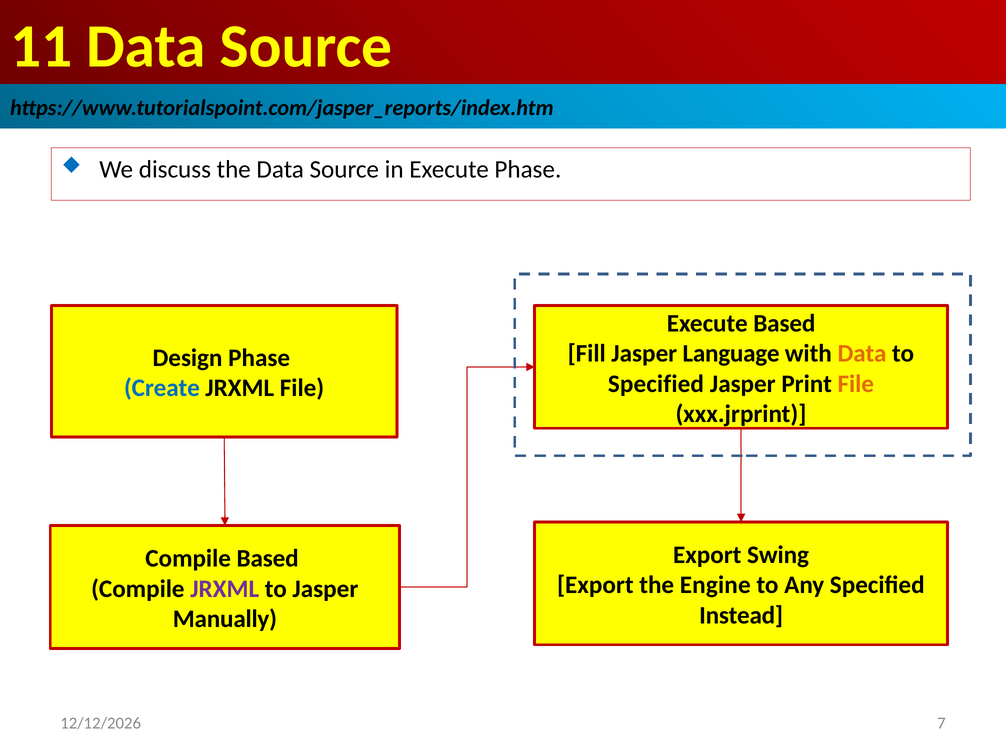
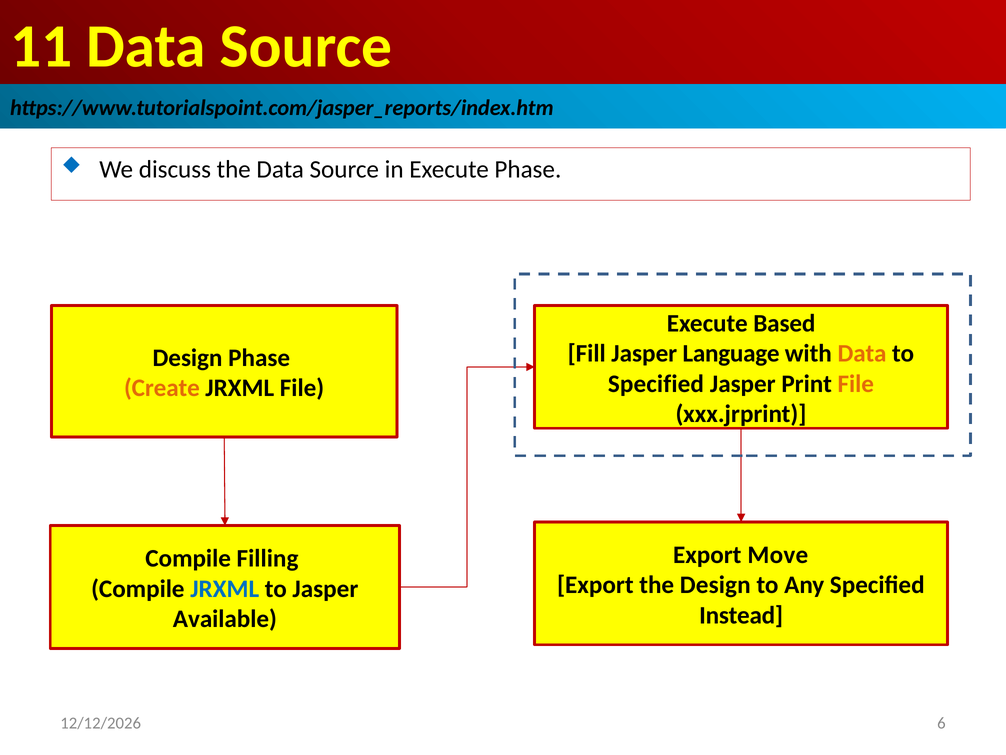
Create colour: blue -> orange (162, 388)
Swing: Swing -> Move (778, 555)
Compile Based: Based -> Filling (268, 558)
the Engine: Engine -> Design (715, 585)
JRXML colour: purple -> blue (225, 588)
Manually: Manually -> Available (225, 619)
7: 7 -> 6 (941, 723)
